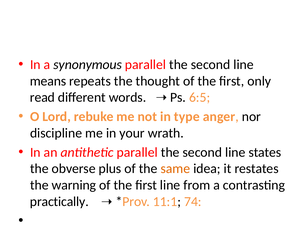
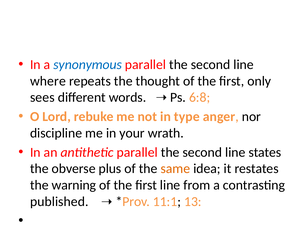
synonymous colour: black -> blue (88, 65)
means: means -> where (48, 81)
6:5: 6:5 -> 6:8 (200, 97)
read: read -> sees (42, 97)
74: 74 -> 13 (193, 202)
practically: practically -> published (59, 202)
